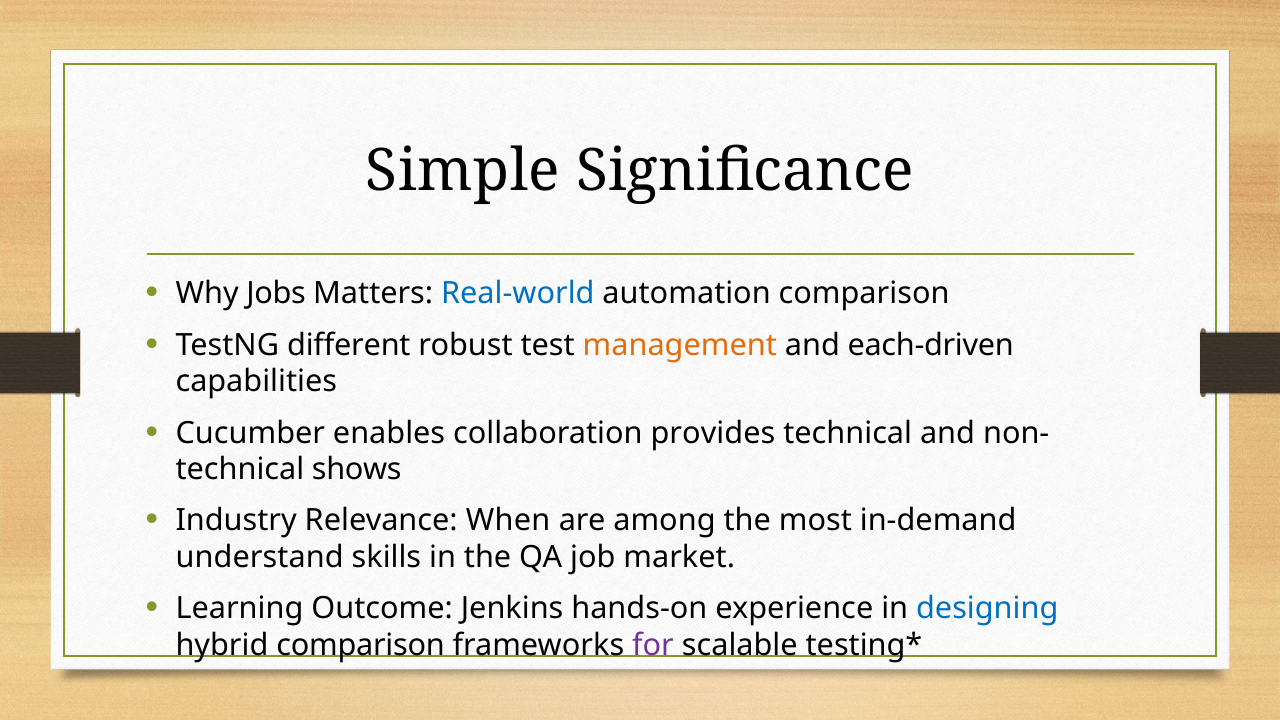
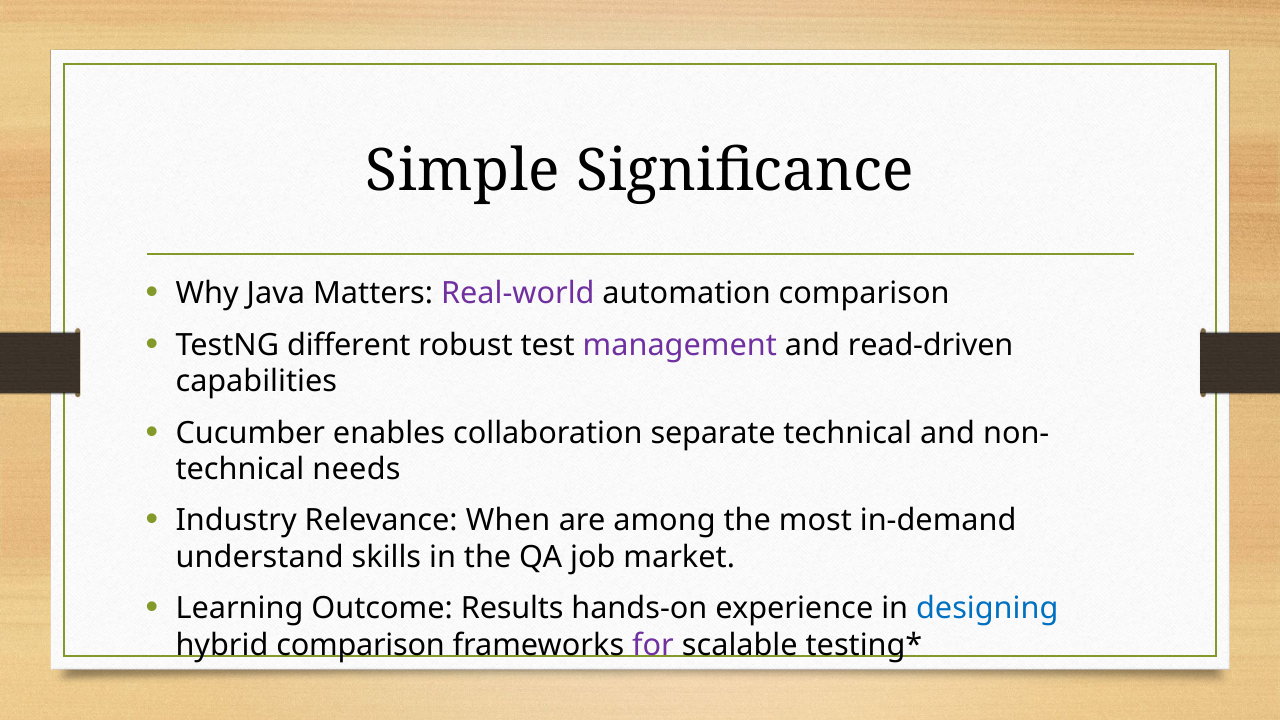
Jobs: Jobs -> Java (276, 294)
Real-world colour: blue -> purple (518, 294)
management colour: orange -> purple (680, 345)
each-driven: each-driven -> read-driven (931, 345)
provides: provides -> separate (713, 433)
shows: shows -> needs (356, 470)
Jenkins: Jenkins -> Results (512, 609)
